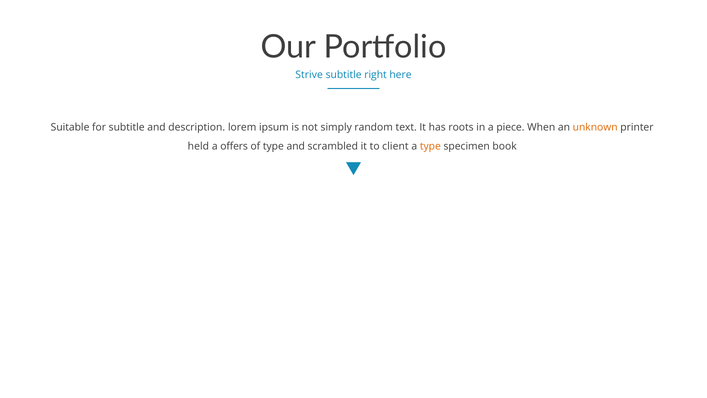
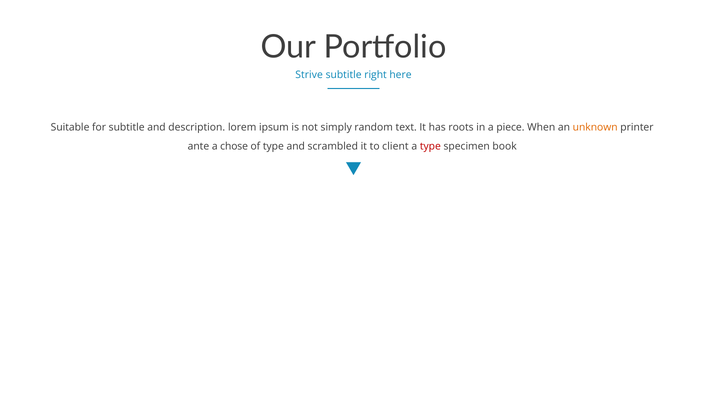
held: held -> ante (198, 146)
offers: offers -> chose (234, 146)
type colour: orange -> red (430, 146)
